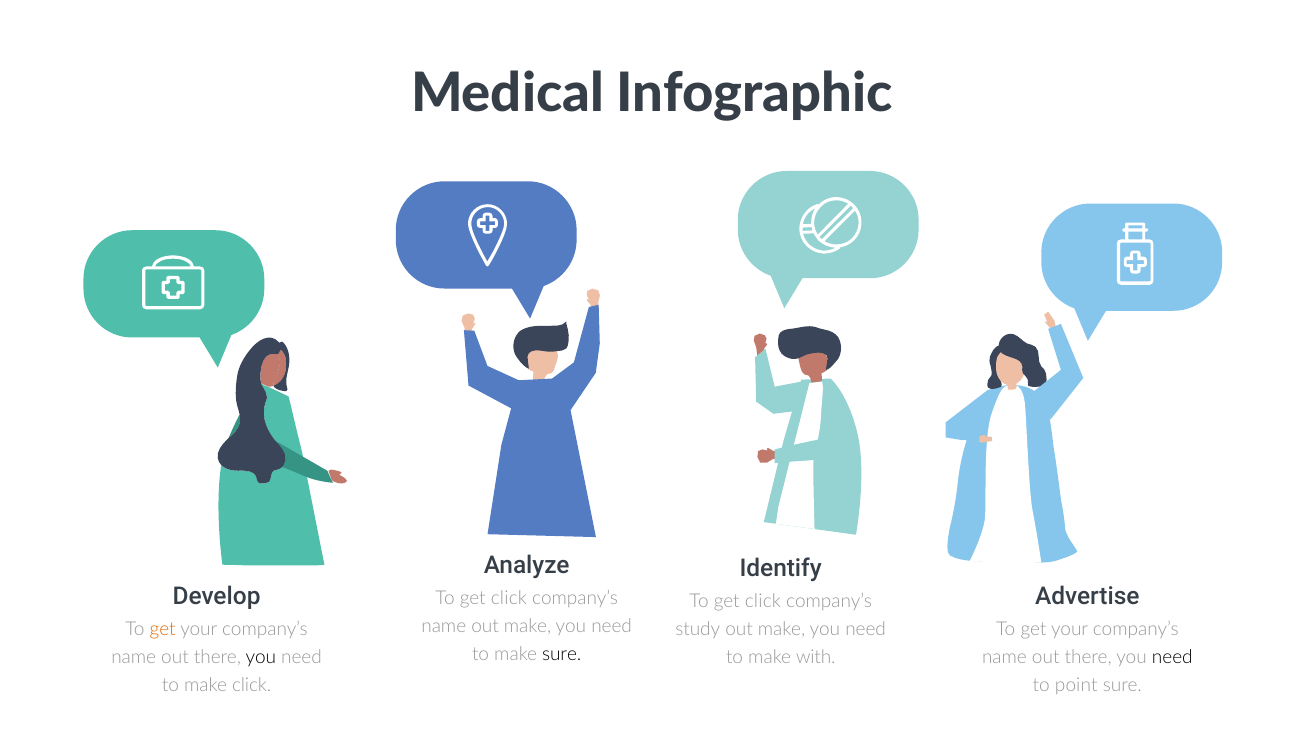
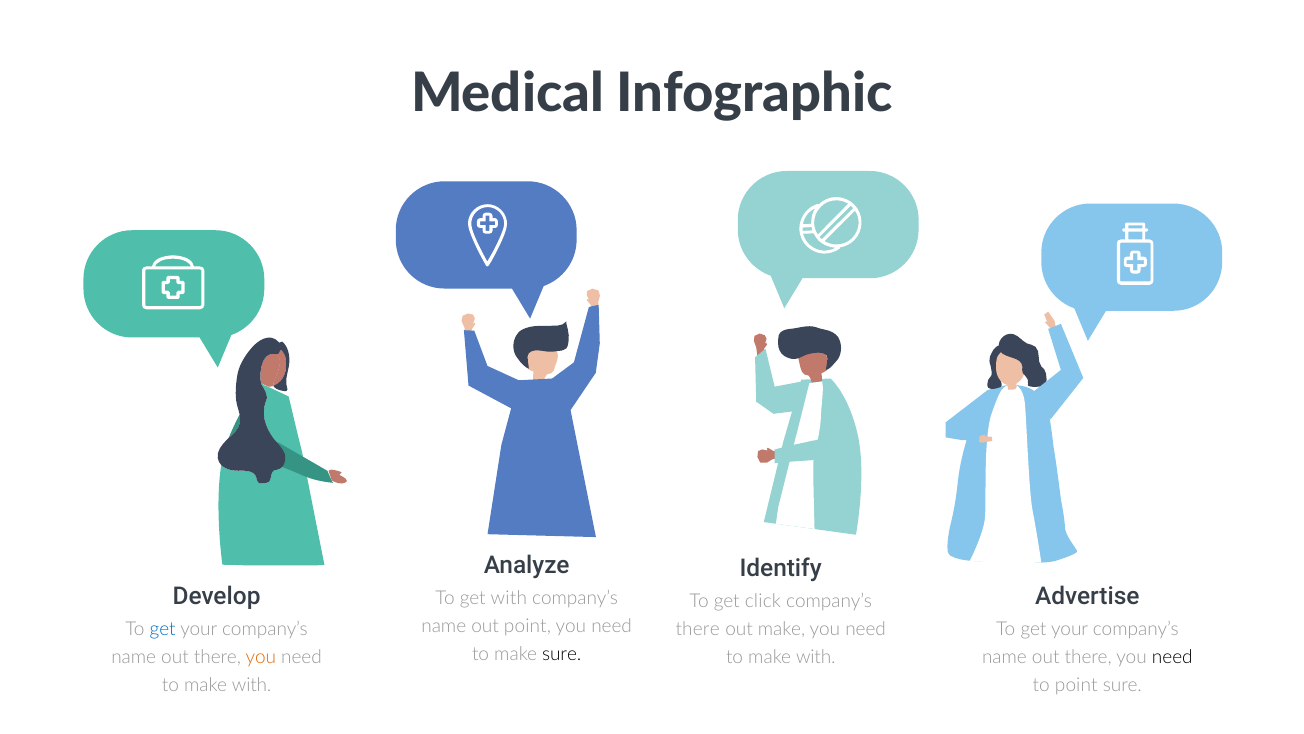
Develop To get click: click -> with (509, 598)
name out make: make -> point (527, 626)
get colour: orange -> blue (163, 629)
study: study -> there (698, 629)
you colour: black -> orange (261, 657)
click: click -> with (252, 684)
